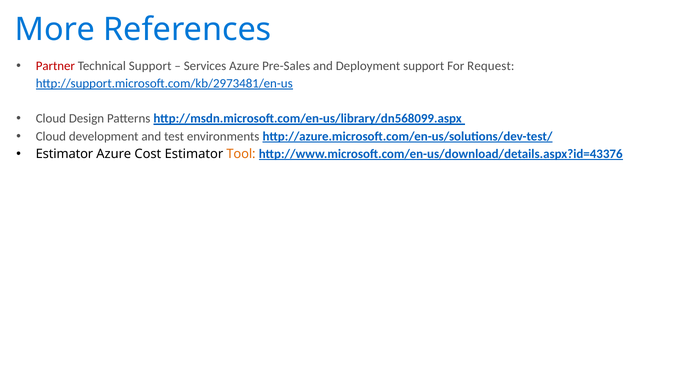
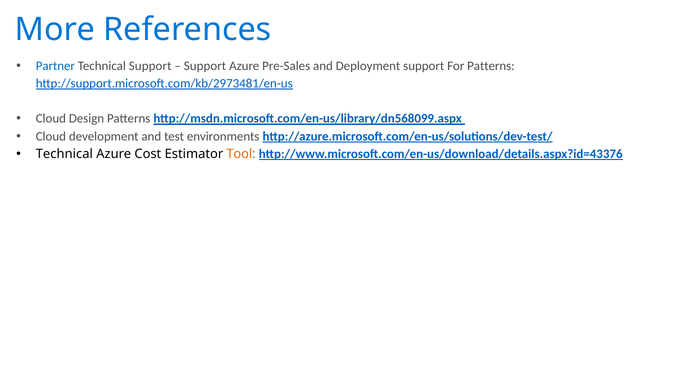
Partner colour: red -> blue (55, 66)
Services: Services -> Support (205, 66)
For Request: Request -> Patterns (491, 66)
Estimator: Estimator -> Technical (64, 154)
